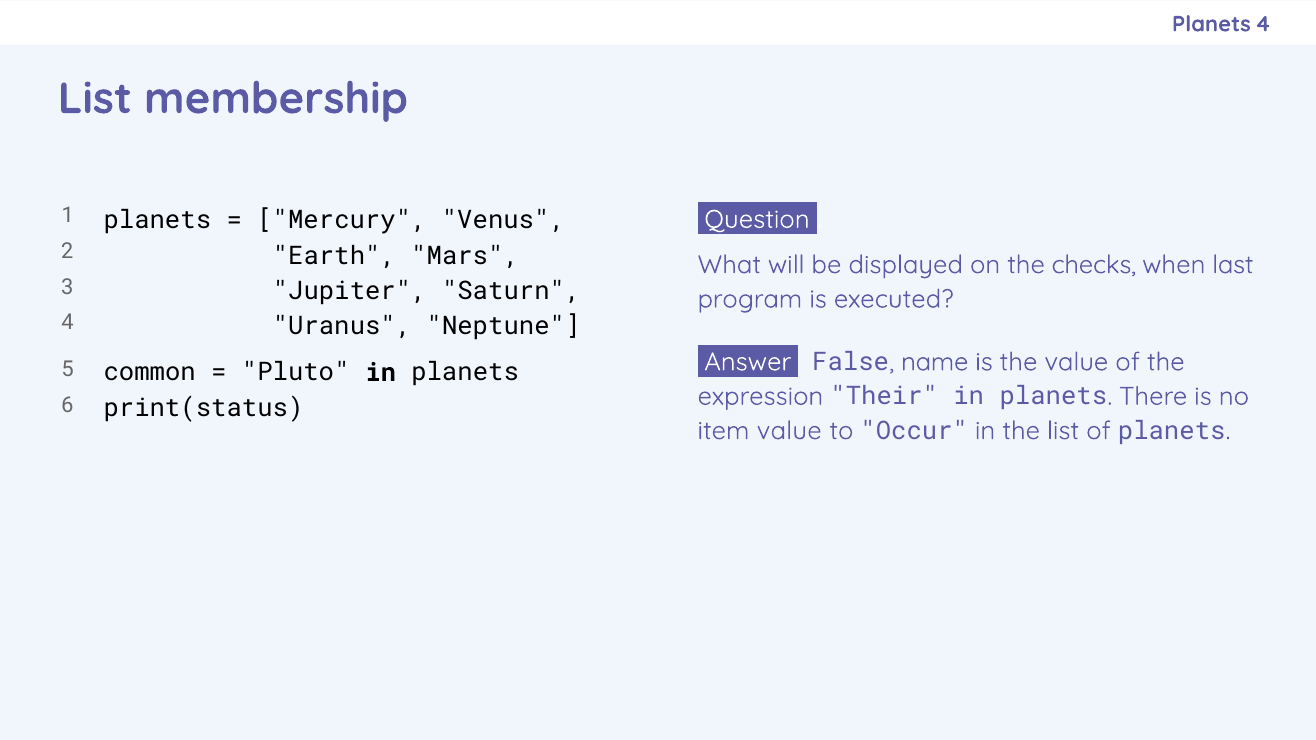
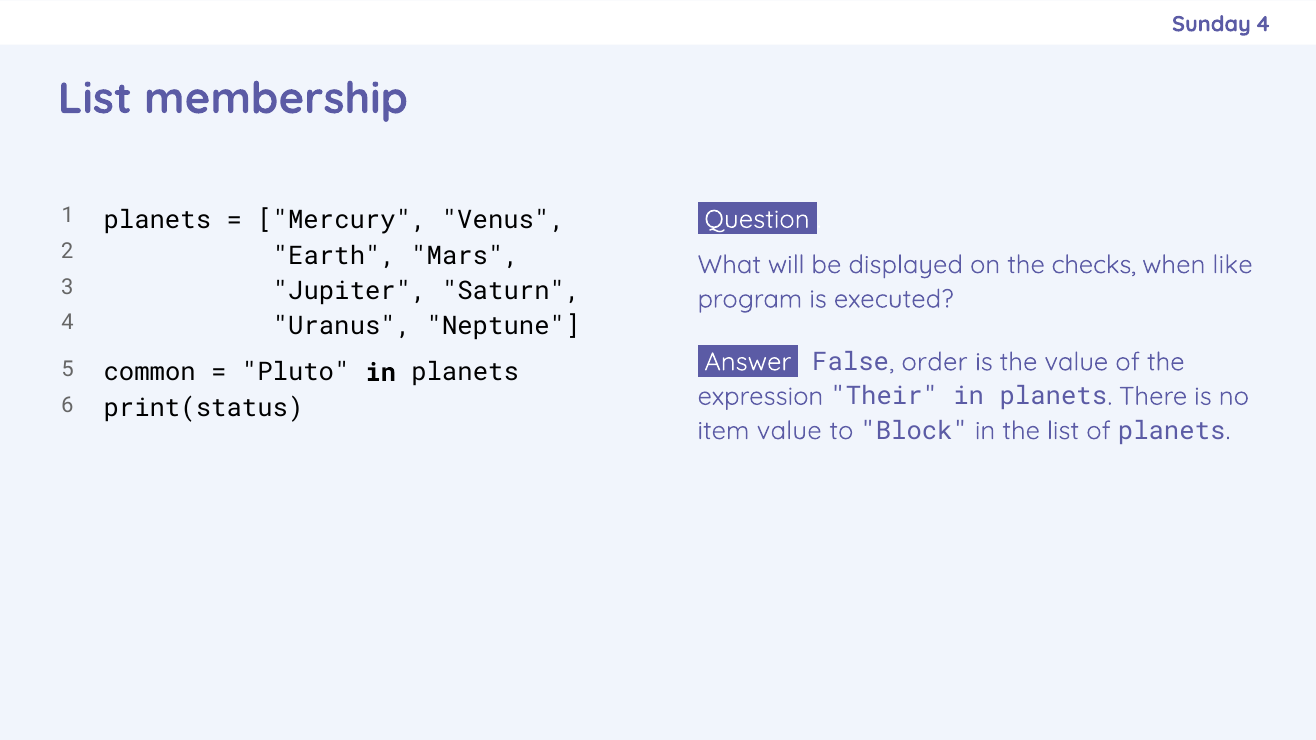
Planets: Planets -> Sunday (1211, 24)
last: last -> like (1233, 265)
name: name -> order (934, 362)
Occur: Occur -> Block (914, 431)
